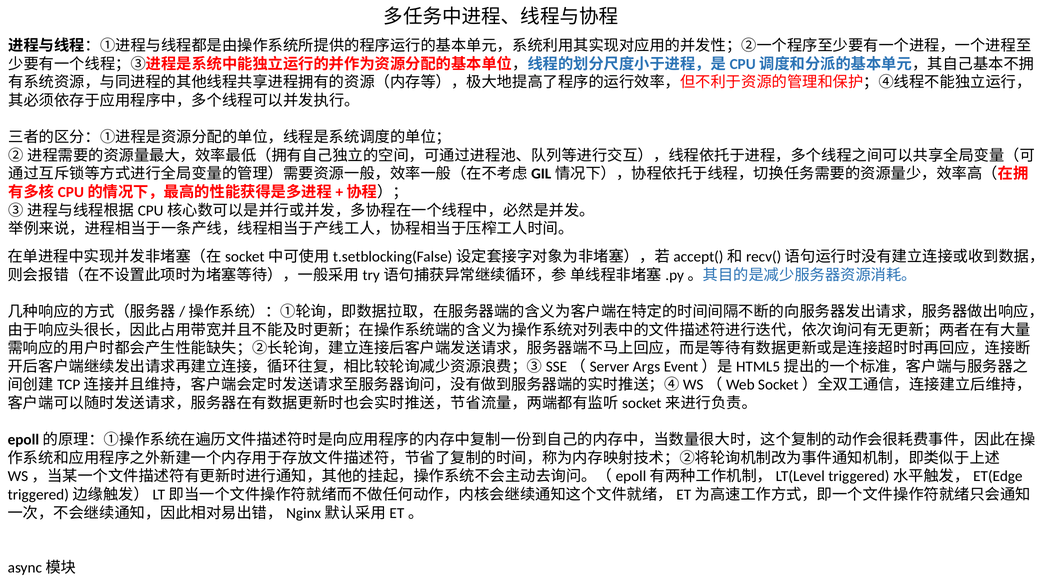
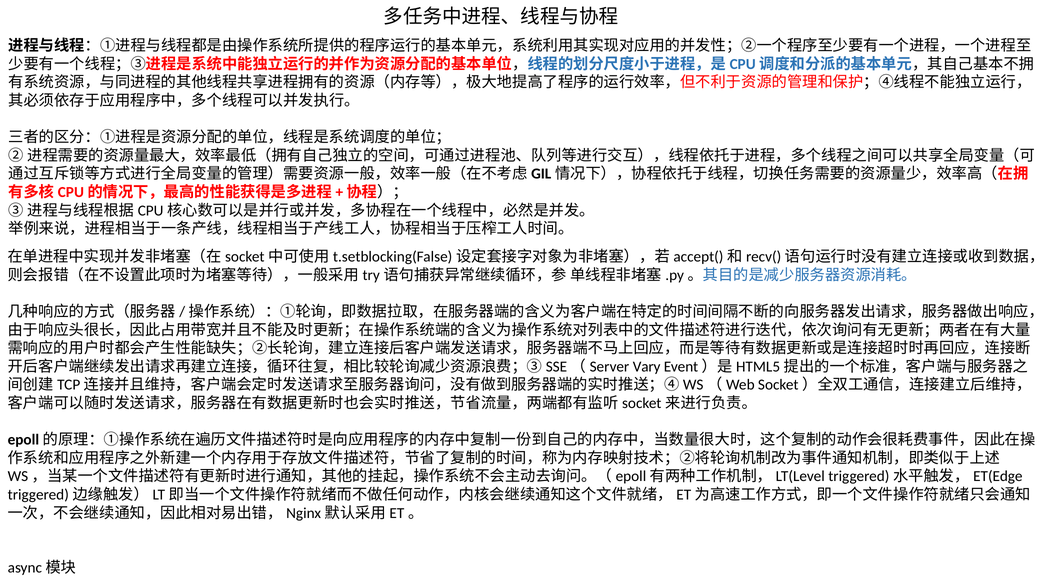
Args: Args -> Vary (647, 366)
